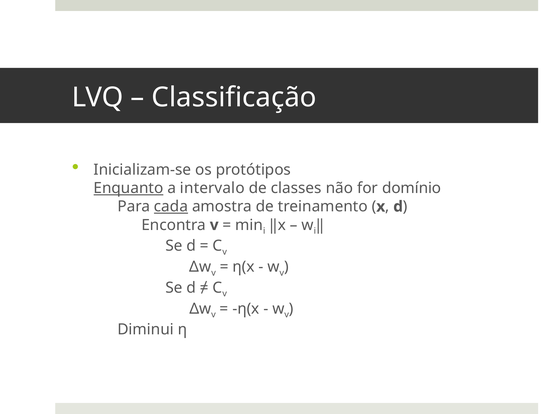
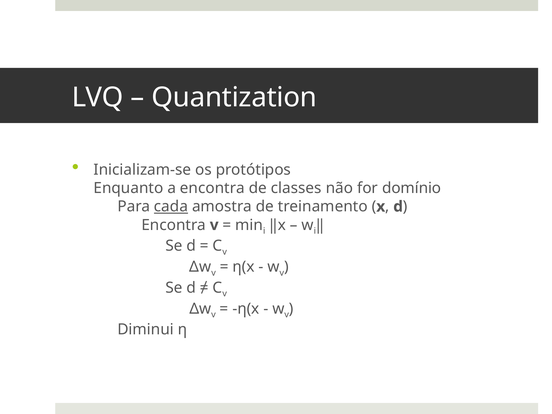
Classificação: Classificação -> Quantization (234, 97)
Enquanto underline: present -> none (128, 188)
a intervalo: intervalo -> encontra (212, 188)
